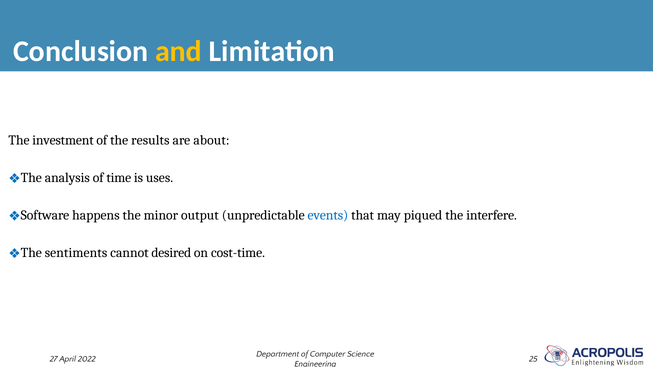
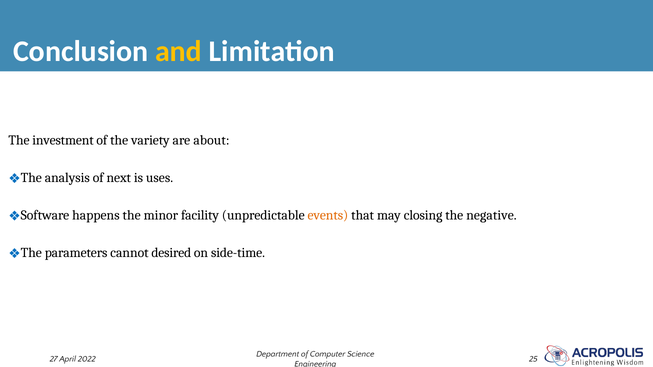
results: results -> variety (150, 140)
time: time -> next (119, 178)
output: output -> facility (200, 216)
events colour: blue -> orange (328, 216)
piqued: piqued -> closing (423, 216)
interfere: interfere -> negative (491, 216)
sentiments: sentiments -> parameters (76, 253)
cost-time: cost-time -> side-time (238, 253)
